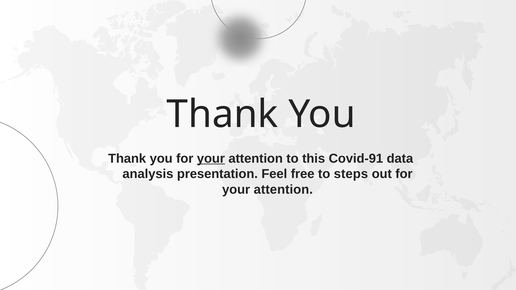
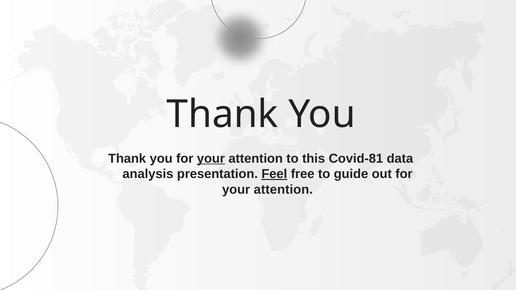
Covid-91: Covid-91 -> Covid-81 (356, 159)
Feel underline: none -> present (274, 174)
steps: steps -> guide (351, 174)
